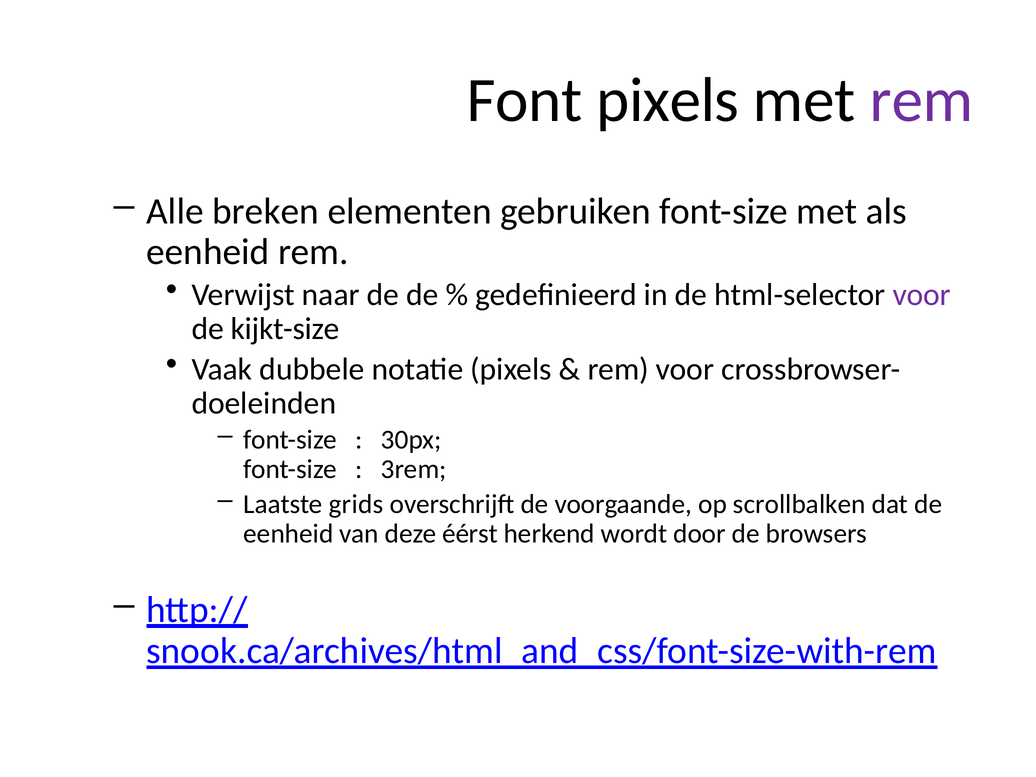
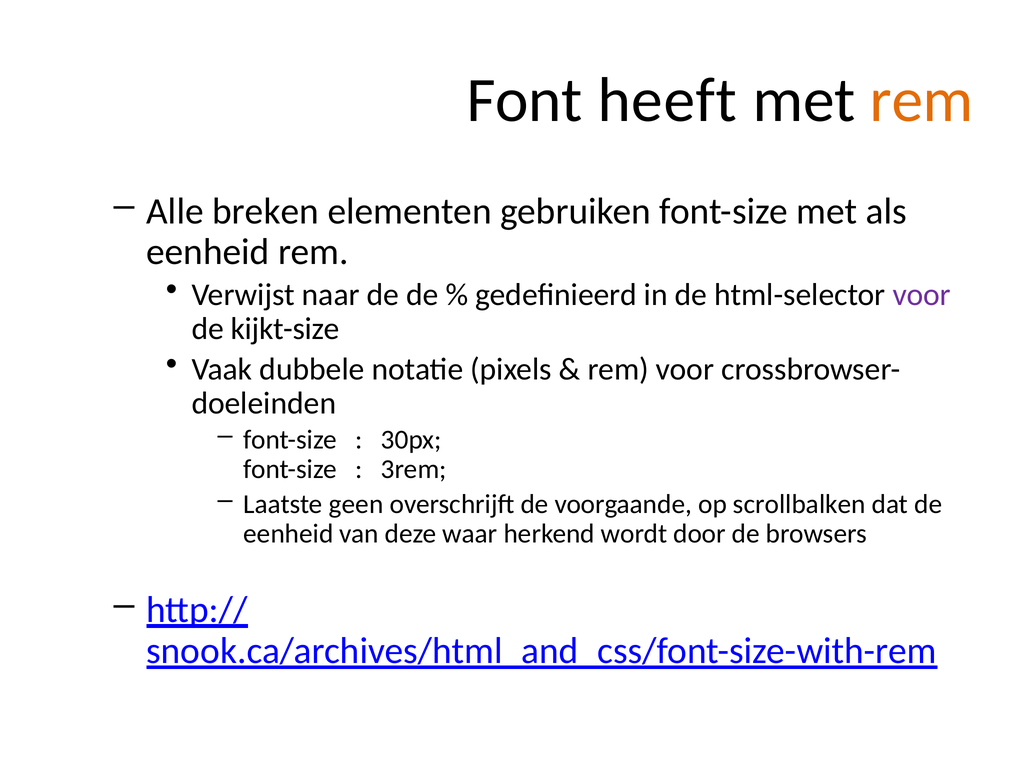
Font pixels: pixels -> heeft (667, 100)
rem colour: purple -> orange (922, 100)
grids: grids -> geen (356, 504)
éérst: éérst -> waar (470, 534)
